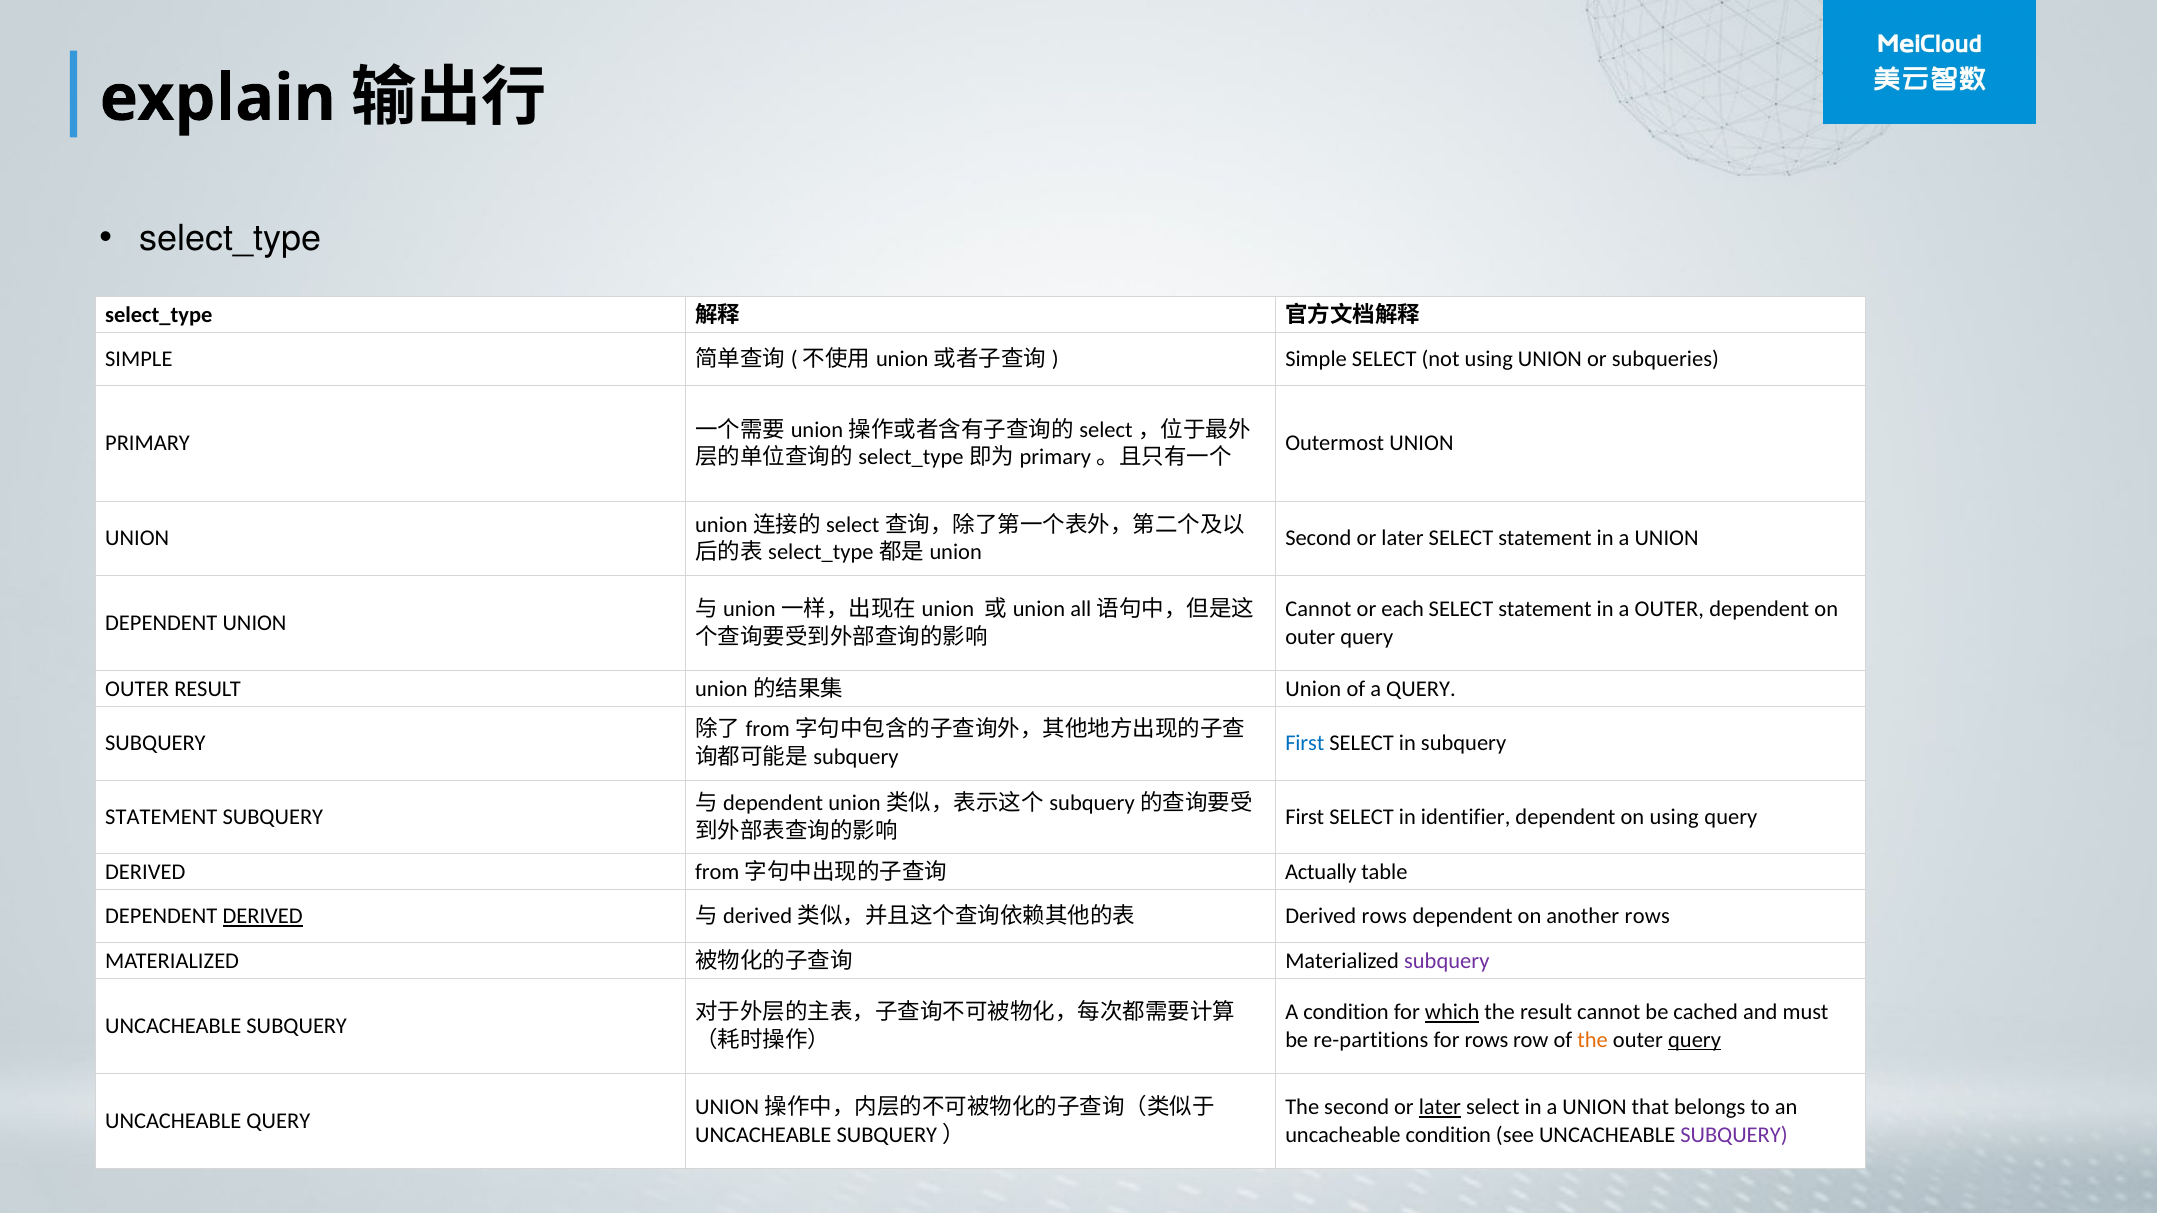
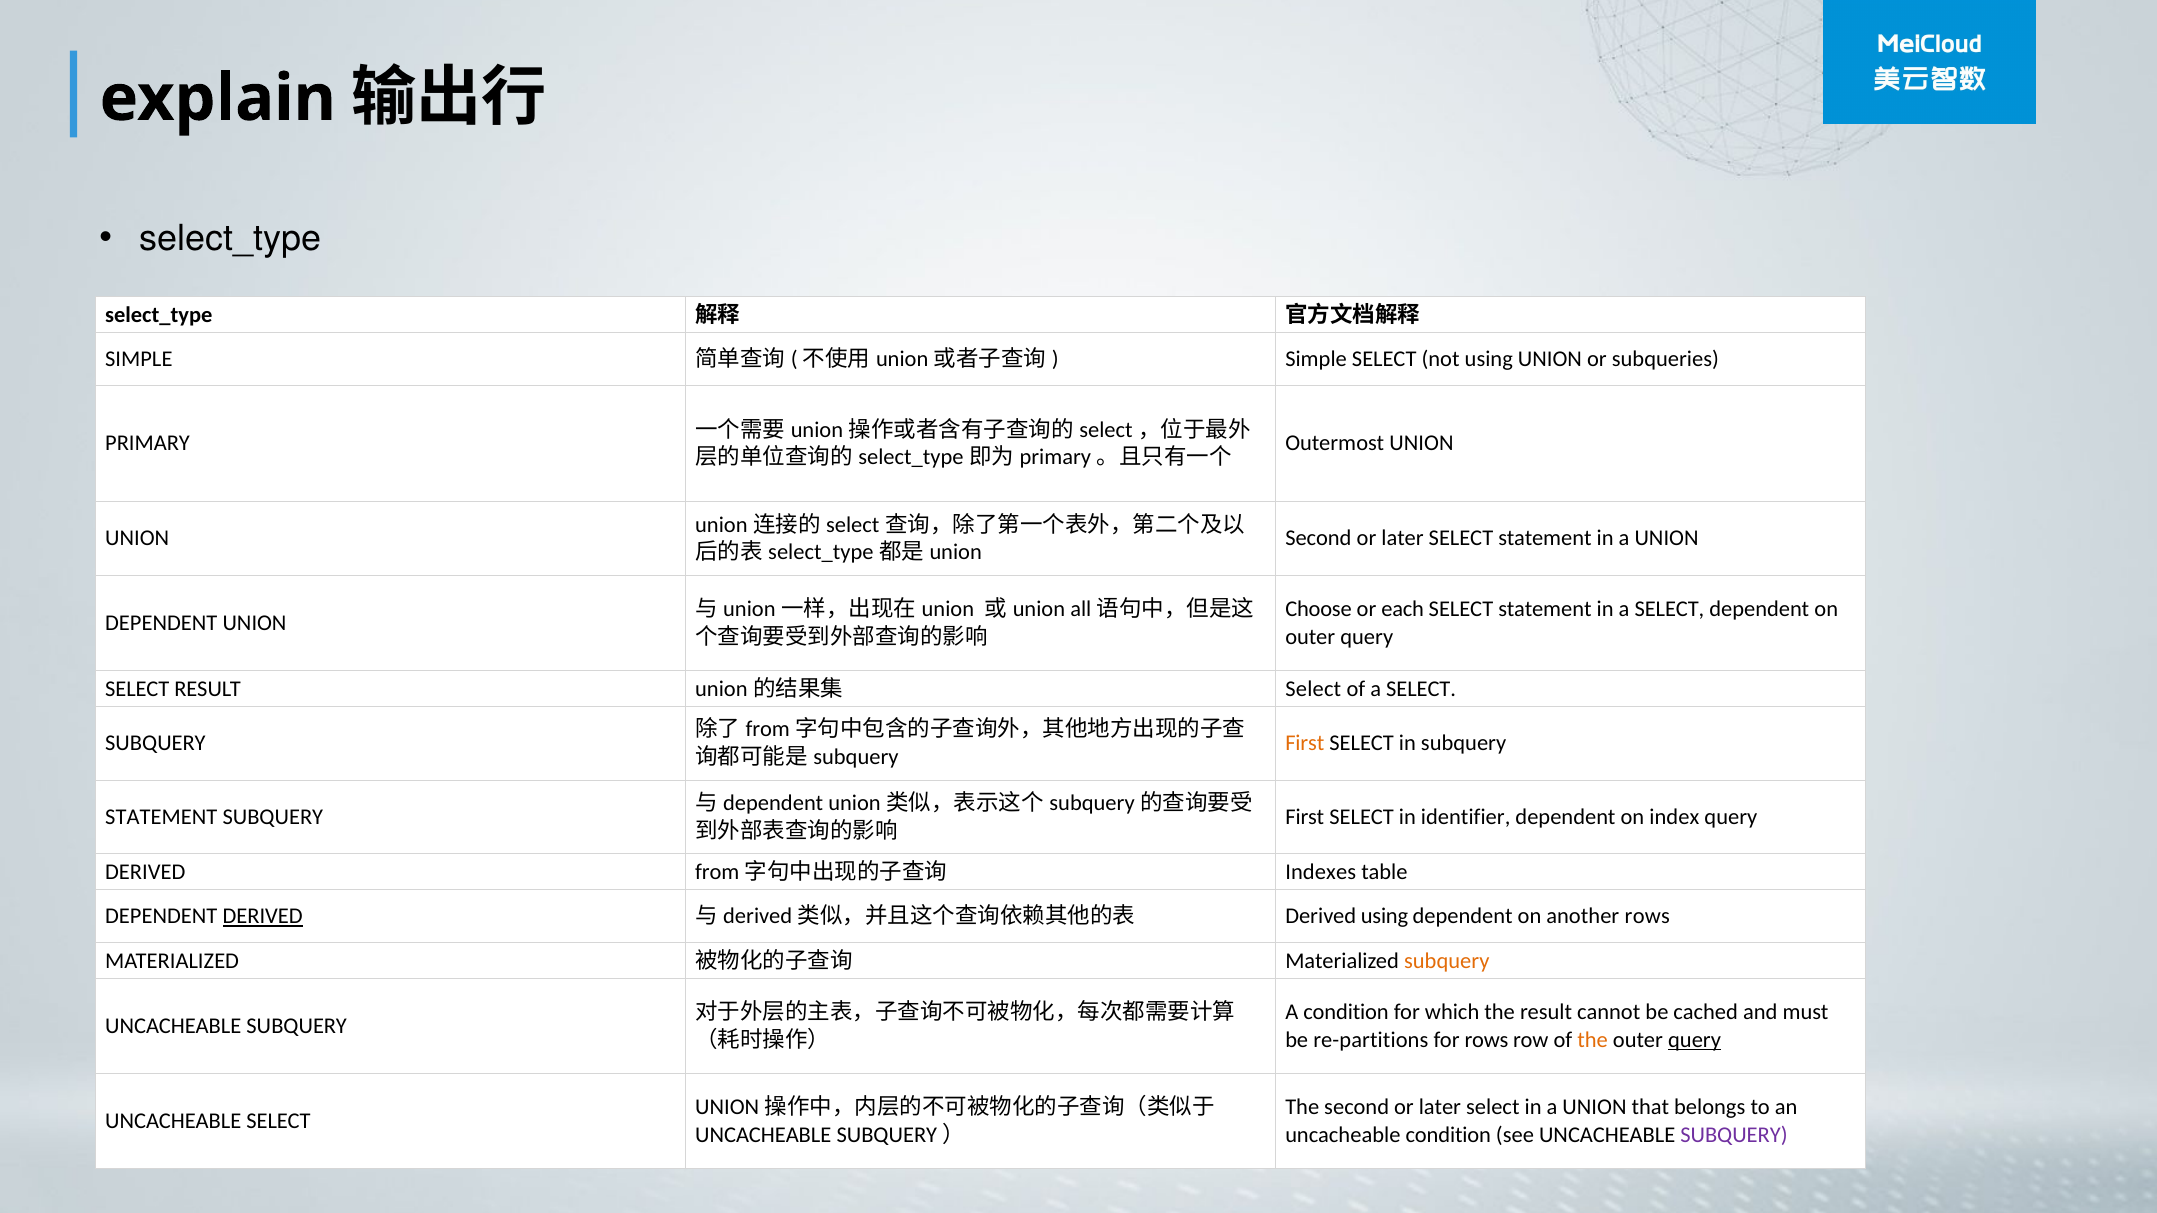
Cannot: Cannot -> Choose (1318, 609)
in a OUTER: OUTER -> SELECT (1669, 609)
OUTER: OUTER -> SELECT (137, 689)
Union: Union -> Select (1313, 689)
of a QUERY: QUERY -> SELECT (1421, 689)
First colour: blue -> orange (1305, 743)
on using: using -> index (1674, 817)
Actually: Actually -> Indexes (1321, 872)
Derived rows: rows -> using (1384, 916)
subquery colour: purple -> orange (1447, 961)
which underline: present -> none (1452, 1013)
later underline: present -> none (1440, 1108)
UNCACHEABLE QUERY: QUERY -> SELECT (279, 1121)
